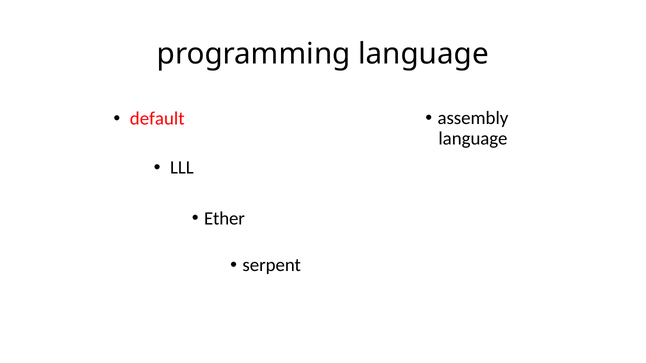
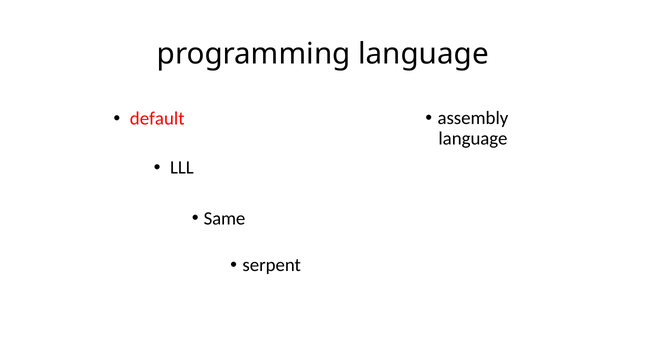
Ether: Ether -> Same (224, 219)
